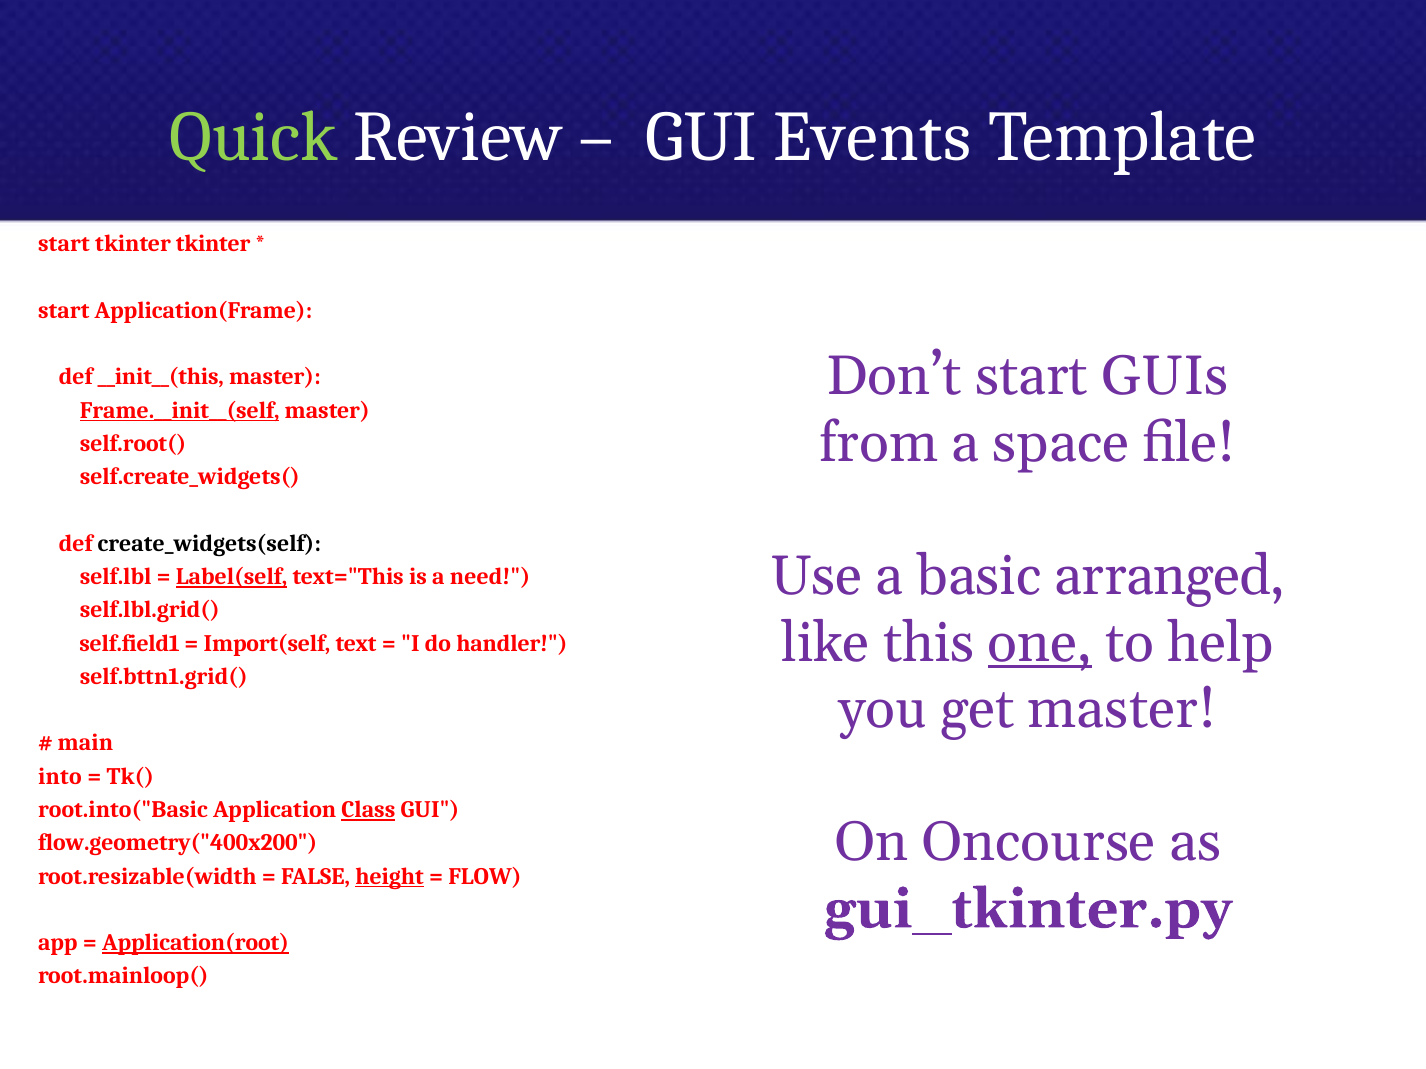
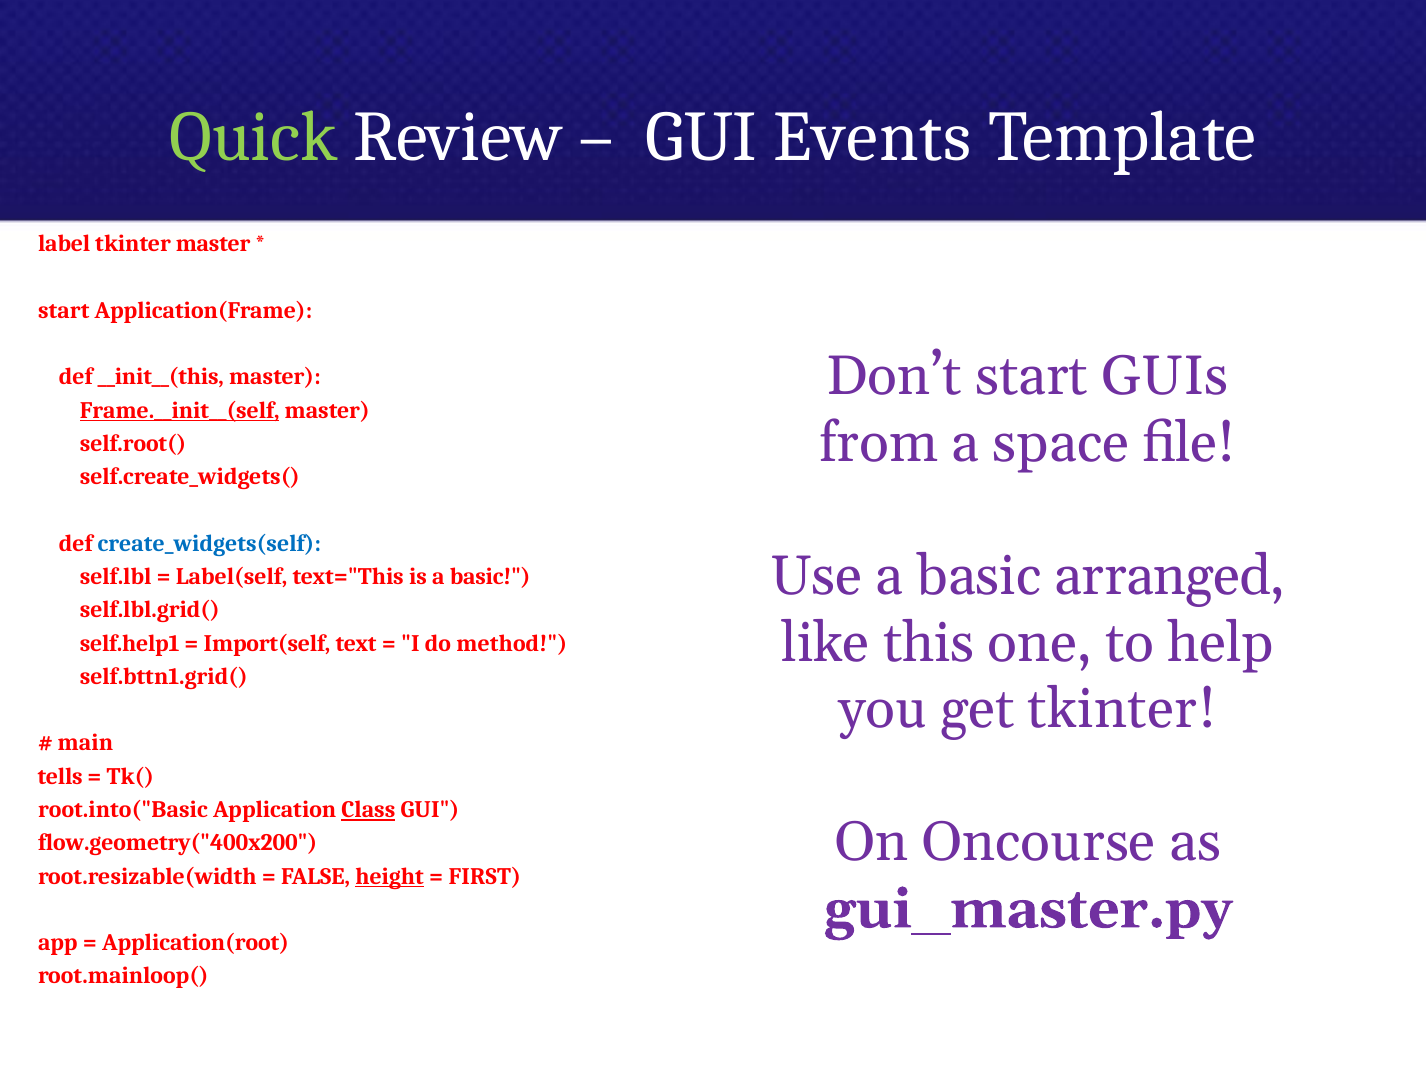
start: start -> label (64, 244)
tkinter tkinter: tkinter -> master (213, 244)
create_widgets(self colour: black -> blue (209, 544)
Label(self underline: present -> none (232, 577)
is a need: need -> basic (490, 577)
one underline: present -> none (1040, 643)
self.field1: self.field1 -> self.help1 (130, 644)
handler: handler -> method (512, 644)
get master: master -> tkinter (1122, 710)
into: into -> tells (60, 777)
FLOW: FLOW -> FIRST (485, 877)
gui_tkinter.py: gui_tkinter.py -> gui_master.py (1028, 910)
Application(root underline: present -> none (196, 943)
